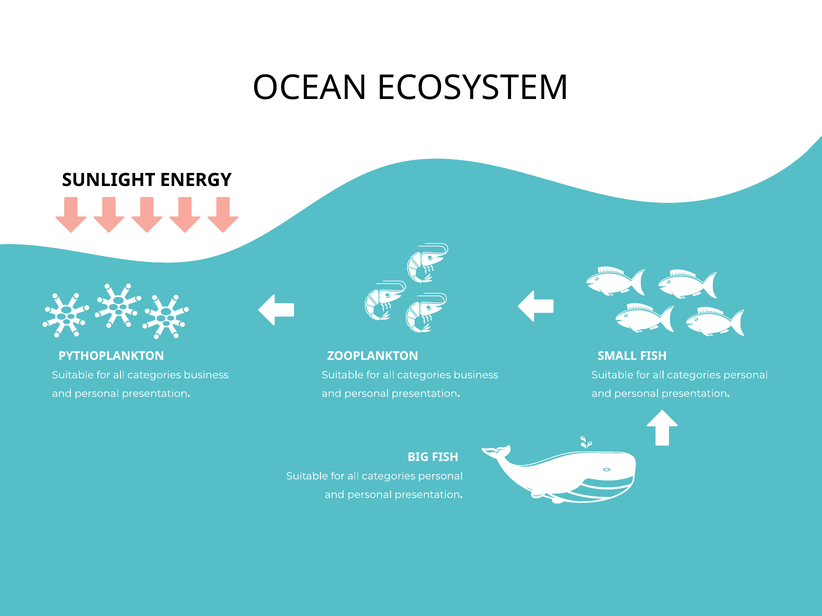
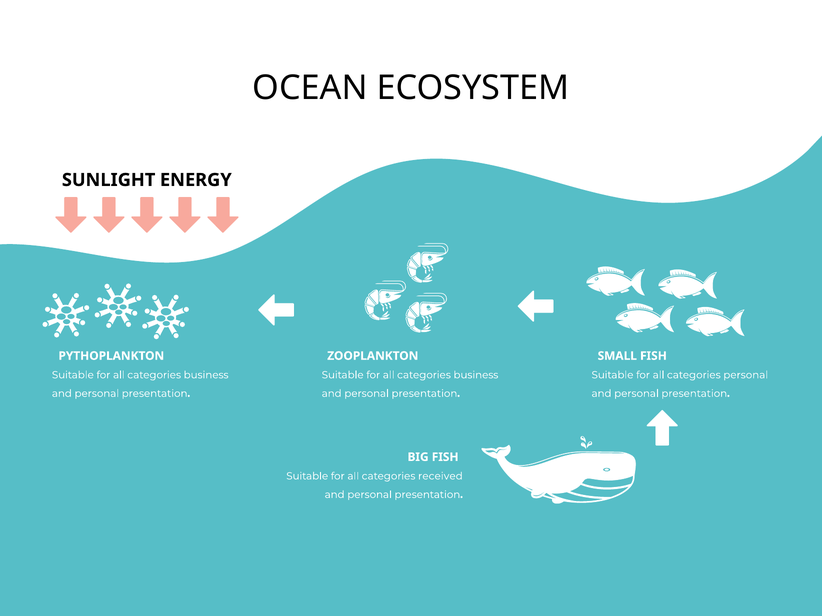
personal: personal -> received (440, 476)
